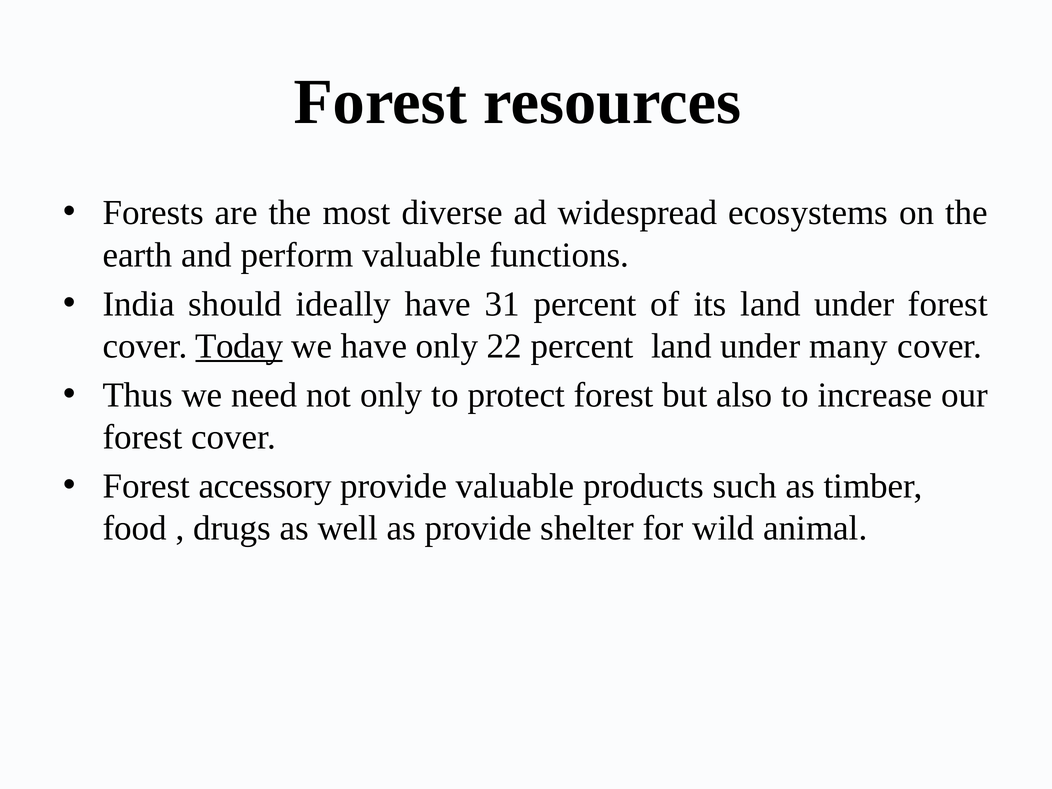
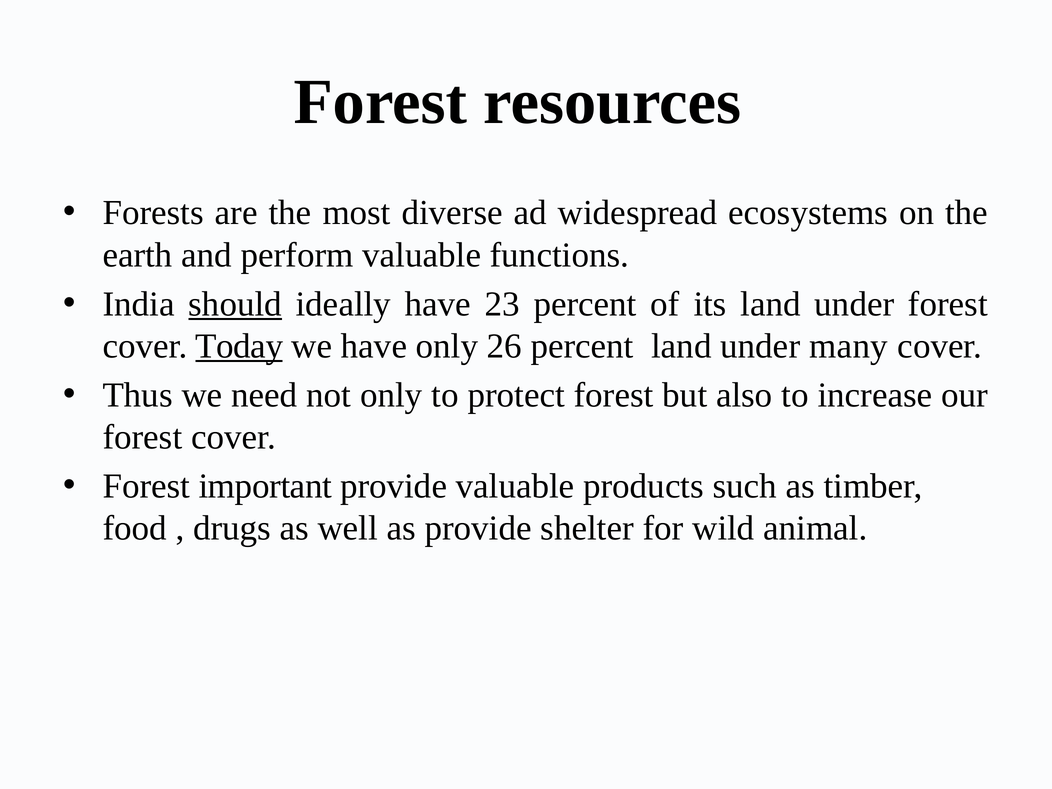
should underline: none -> present (235, 304)
31: 31 -> 23 (502, 304)
22: 22 -> 26 (504, 346)
accessory: accessory -> important (265, 486)
